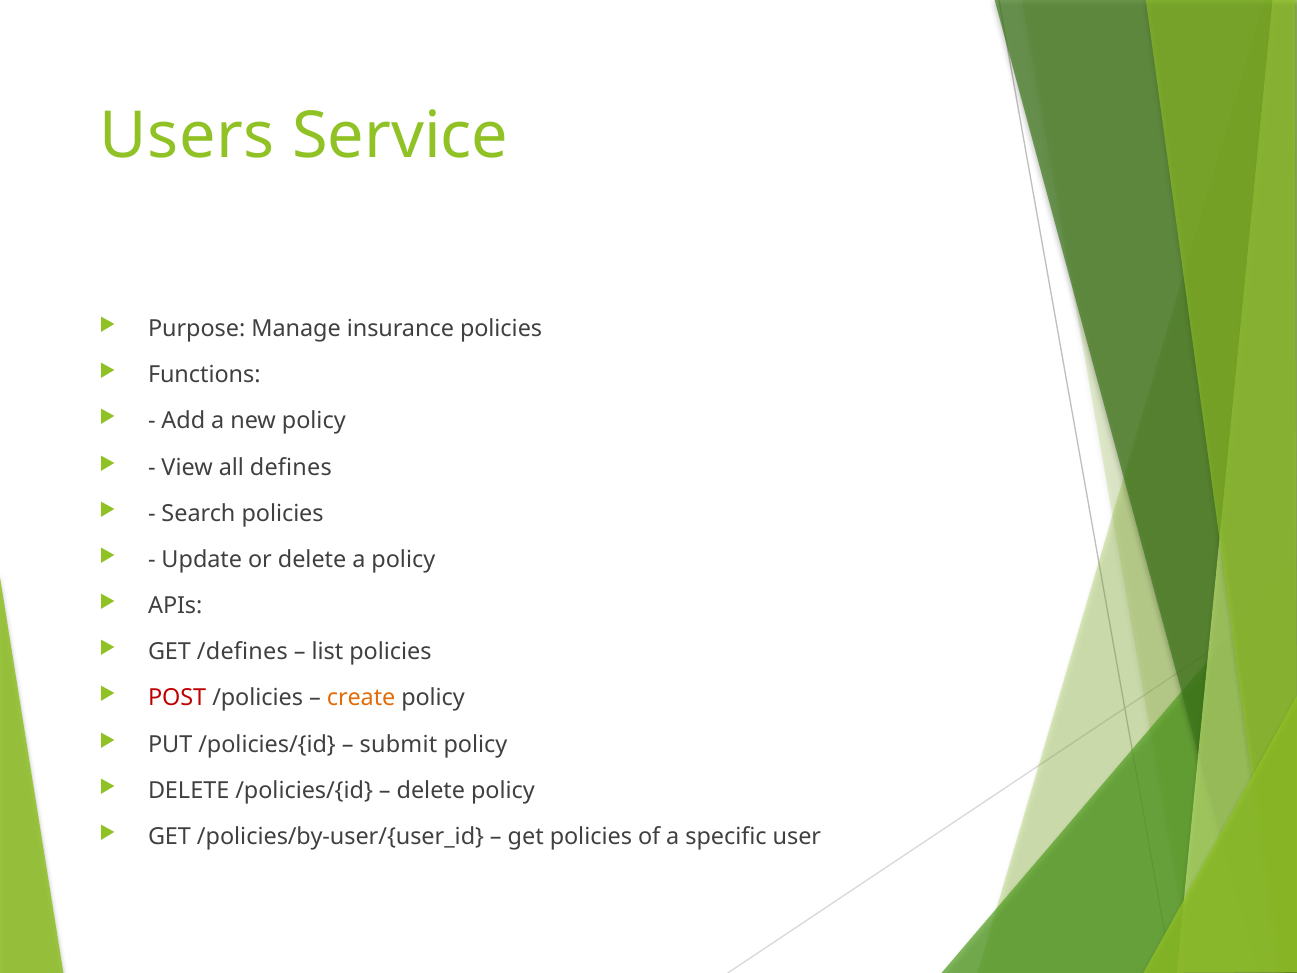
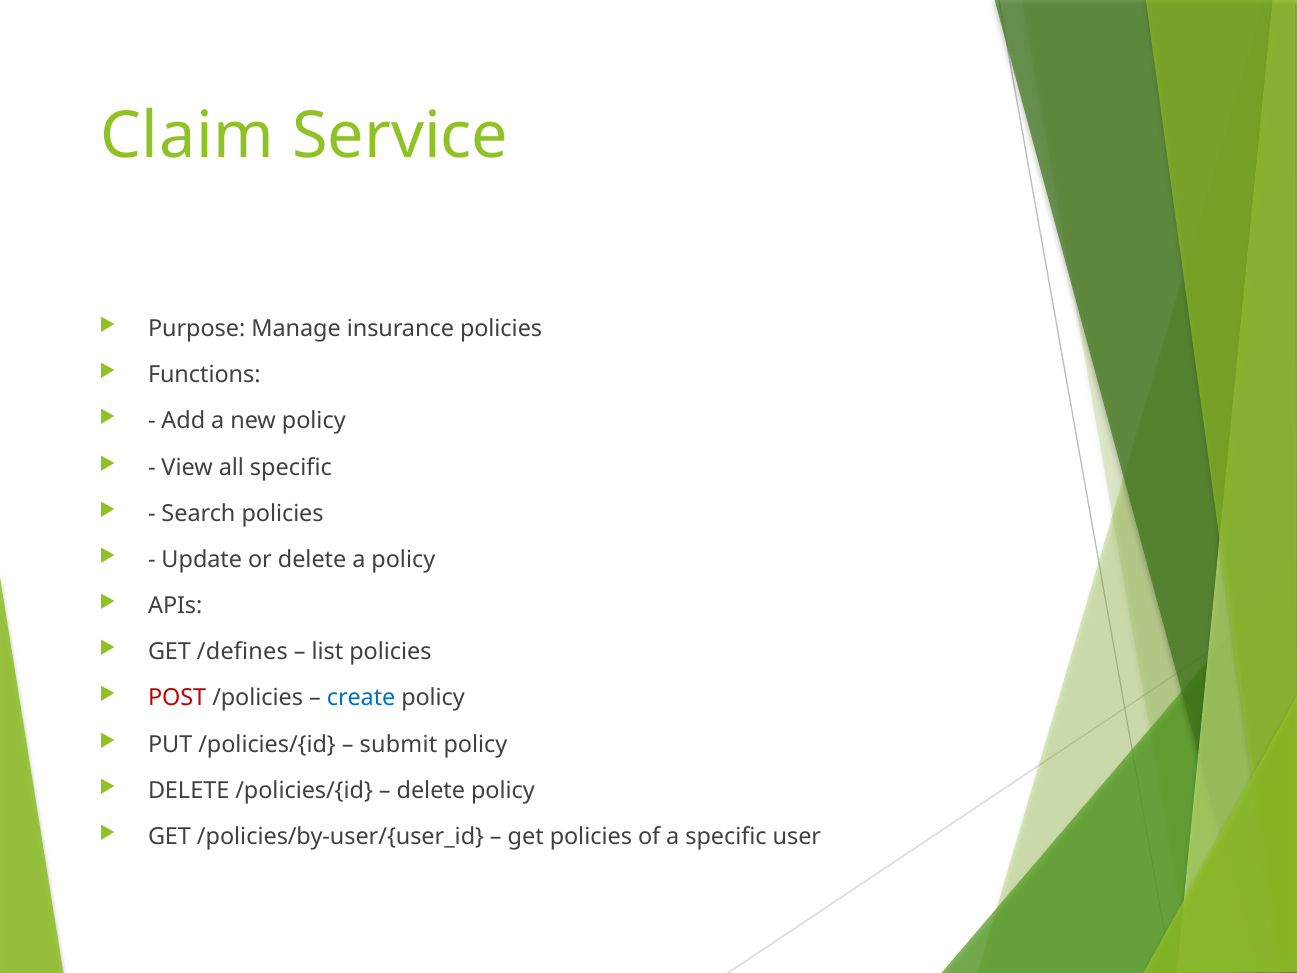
Users: Users -> Claim (187, 136)
all defines: defines -> specific (291, 467)
create colour: orange -> blue (361, 698)
